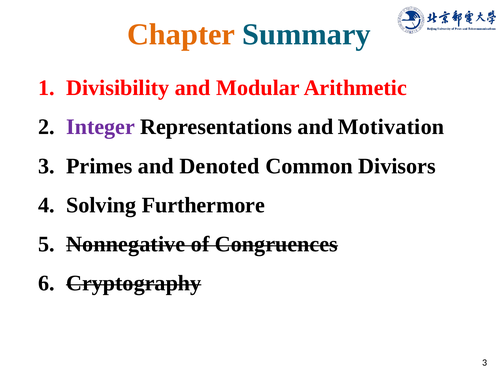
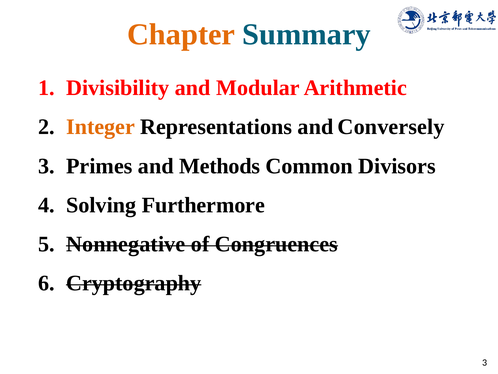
Integer colour: purple -> orange (100, 127)
Motivation: Motivation -> Conversely (391, 127)
Denoted: Denoted -> Methods (220, 166)
